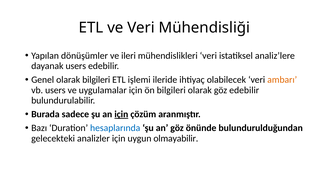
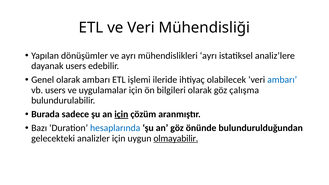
ve ileri: ileri -> ayrı (128, 56)
mühendislikleri veri: veri -> ayrı (208, 56)
olarak bilgileri: bilgileri -> ambarı (96, 80)
ambarı colour: orange -> blue (282, 80)
göz edebilir: edebilir -> çalışma (244, 90)
olmayabilir underline: none -> present (176, 138)
